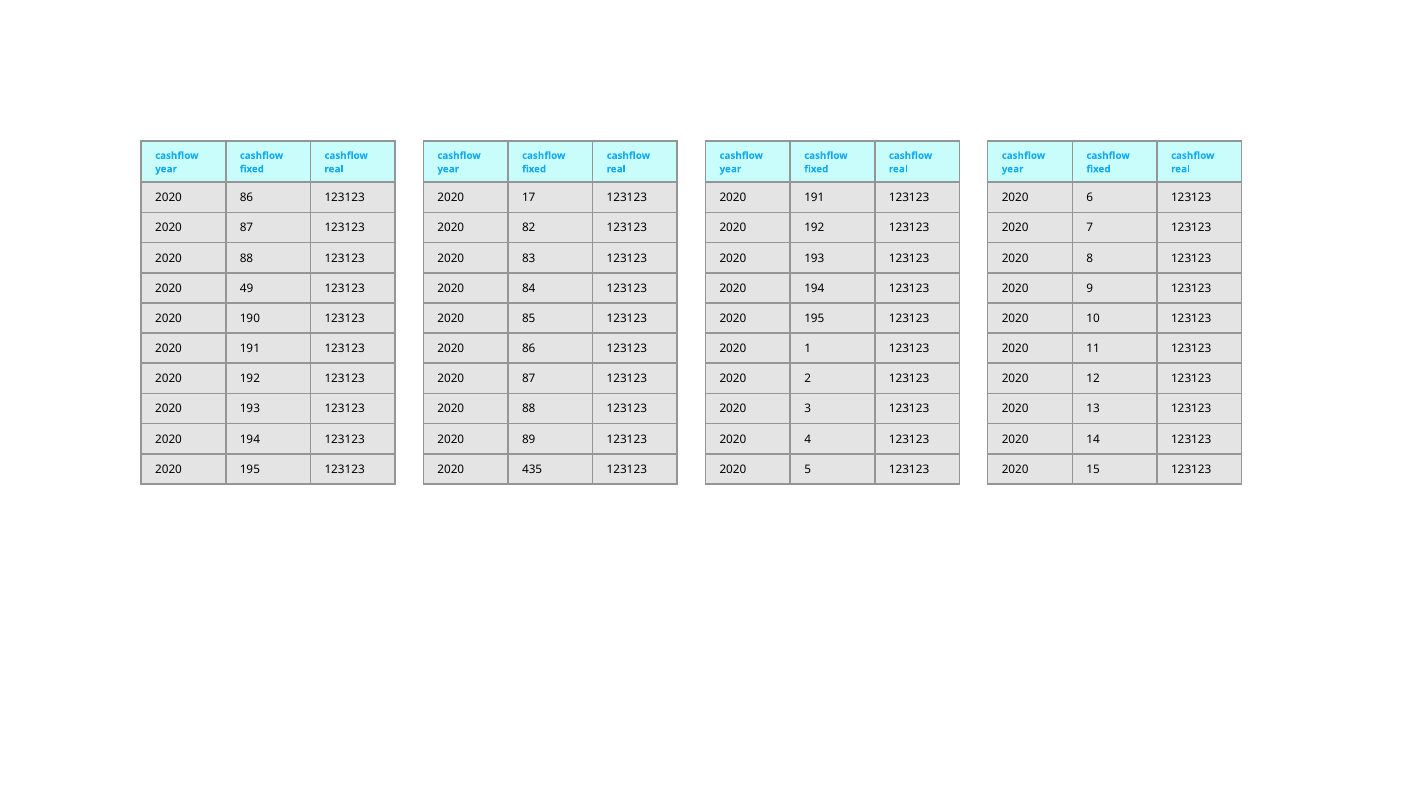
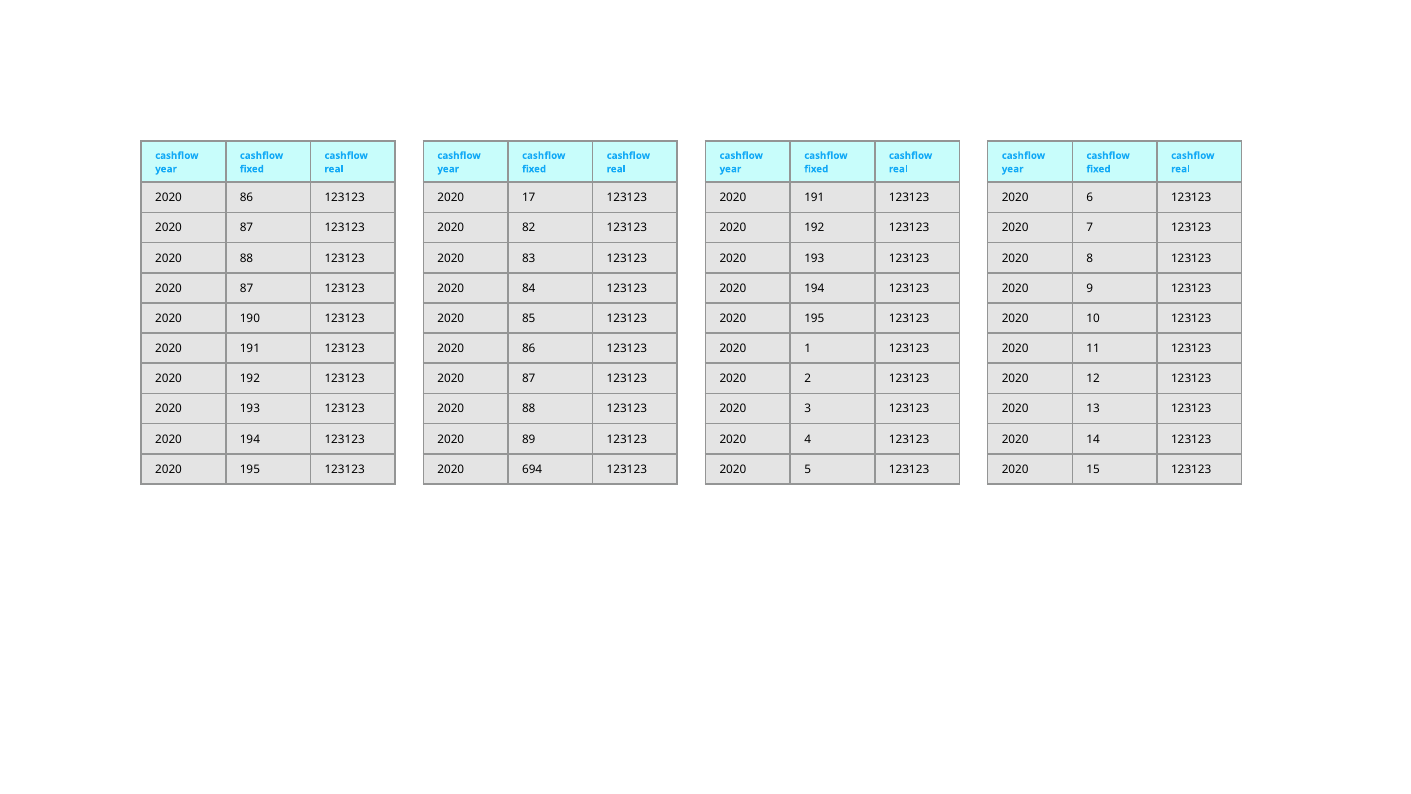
49: 49 -> 87 (247, 288)
435: 435 -> 694 (532, 469)
